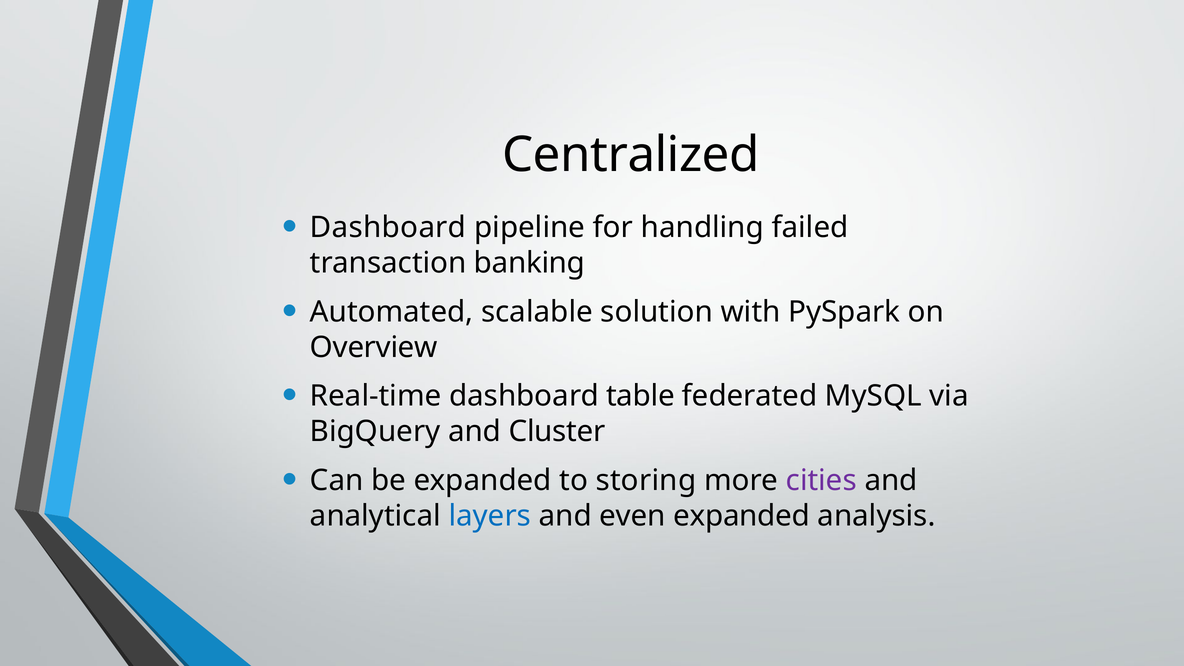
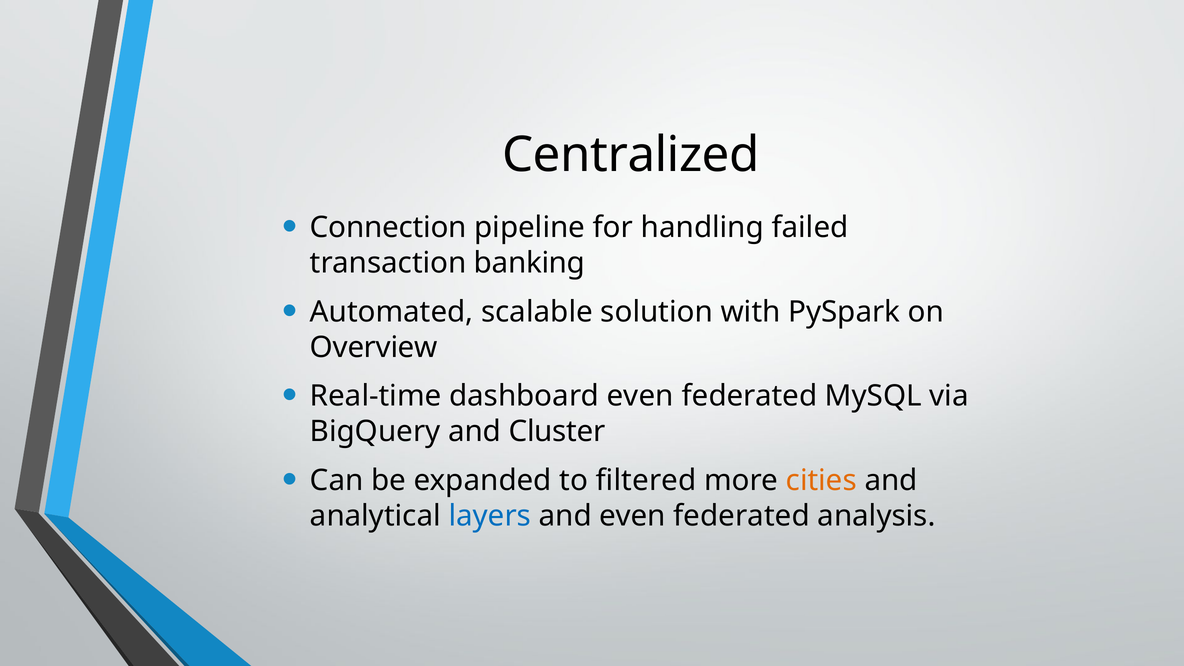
Dashboard: Dashboard -> Connection (388, 227)
dashboard table: table -> even (640, 396)
storing: storing -> filtered (646, 481)
cities colour: purple -> orange (821, 481)
and even expanded: expanded -> federated (741, 516)
